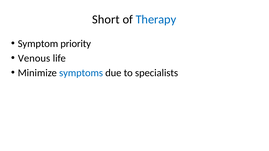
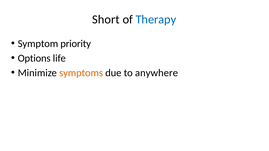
Venous: Venous -> Options (34, 58)
symptoms colour: blue -> orange (81, 73)
specialists: specialists -> anywhere (156, 73)
